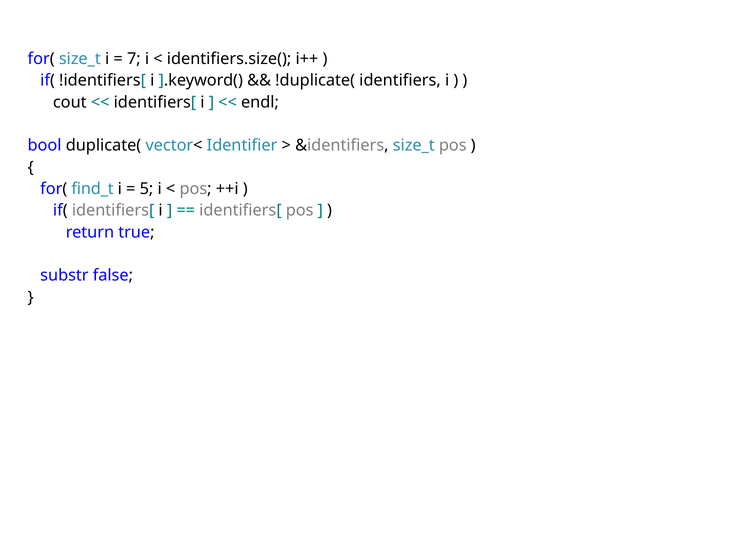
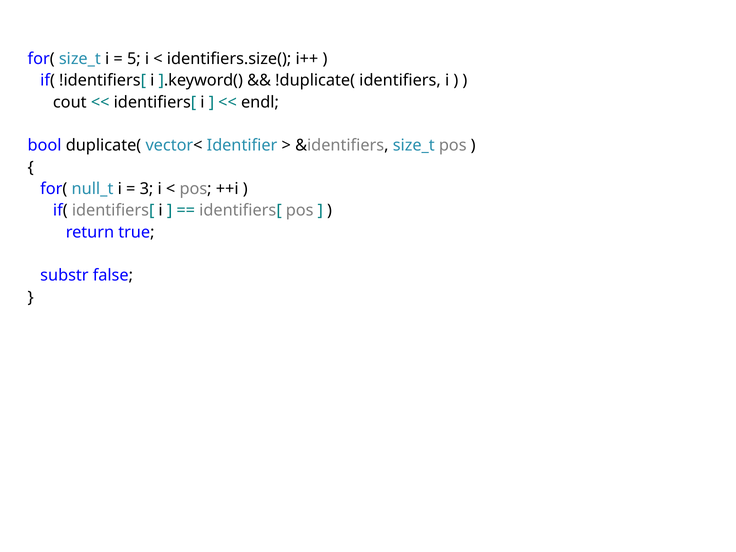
7: 7 -> 5 (134, 59)
find_t: find_t -> null_t (92, 189)
5: 5 -> 3 (147, 189)
